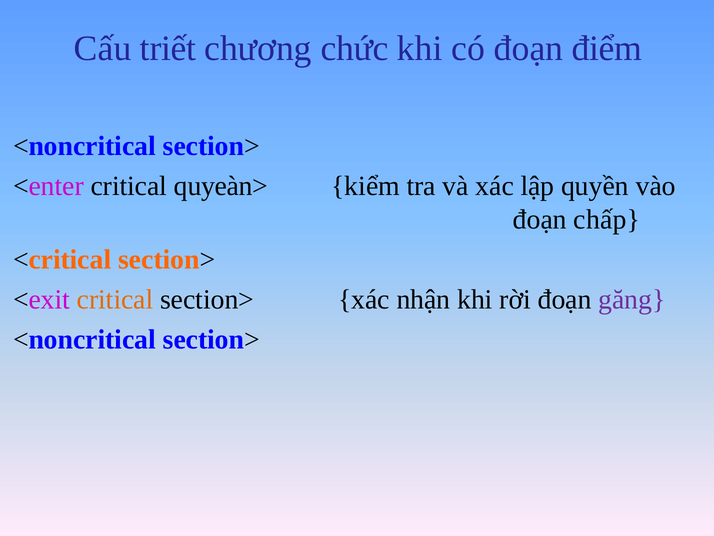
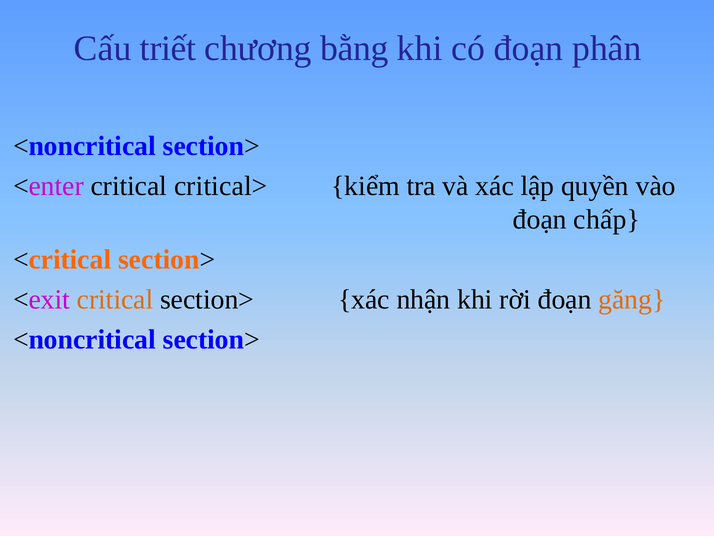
chức: chức -> bằng (355, 48)
điểm: điểm -> phân (607, 48)
quyeàn>: quyeàn> -> critical> (221, 186)
găng colour: purple -> orange (632, 299)
